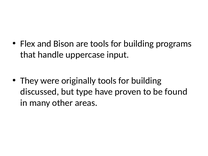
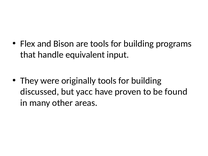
uppercase: uppercase -> equivalent (85, 55)
type: type -> yacc (84, 92)
